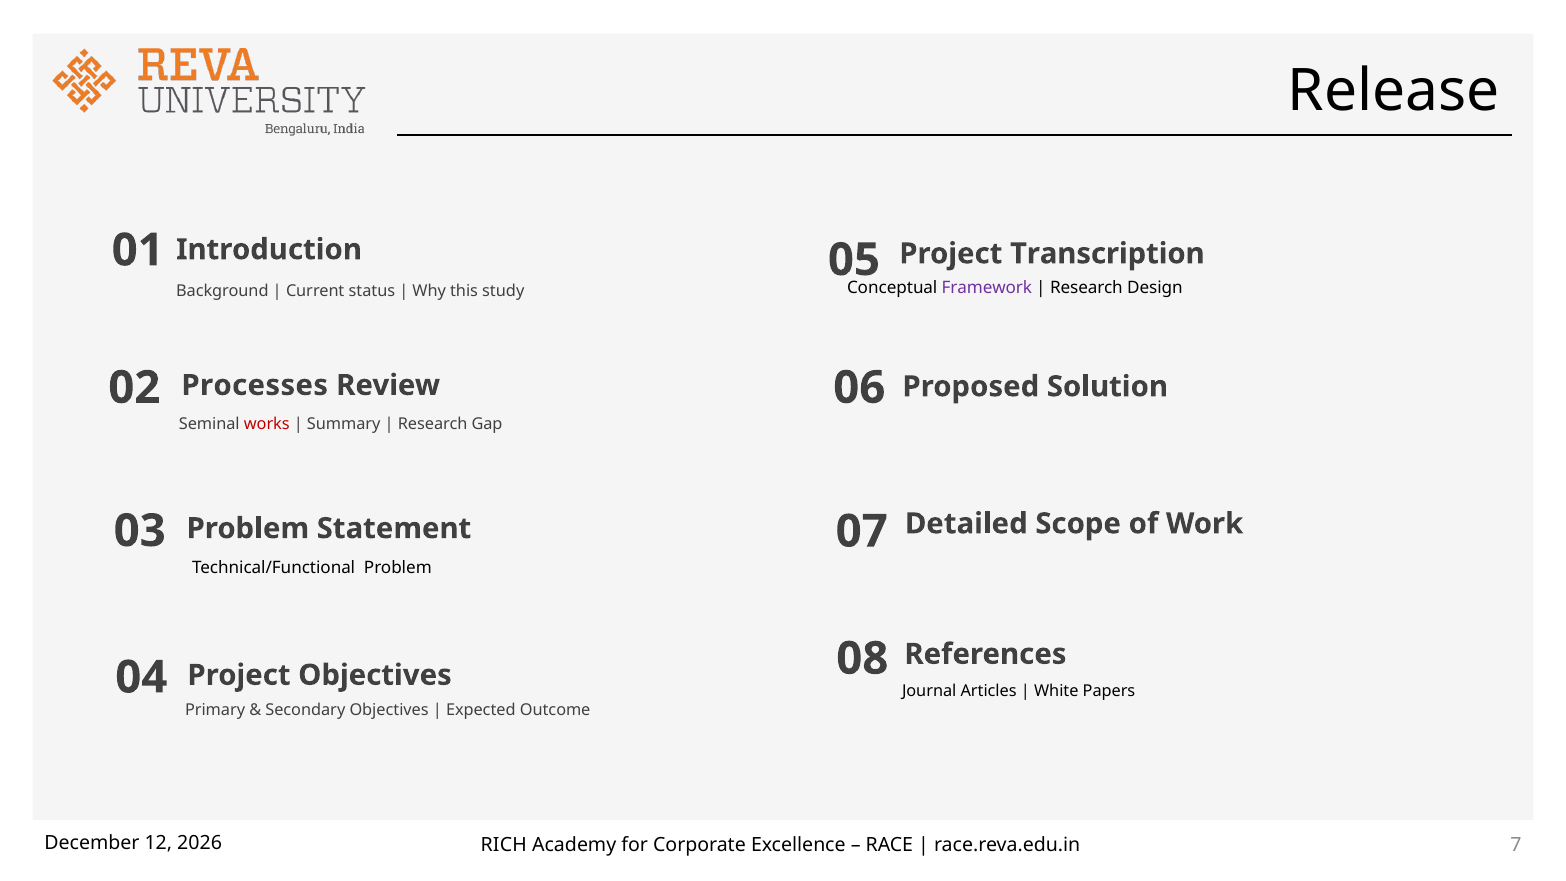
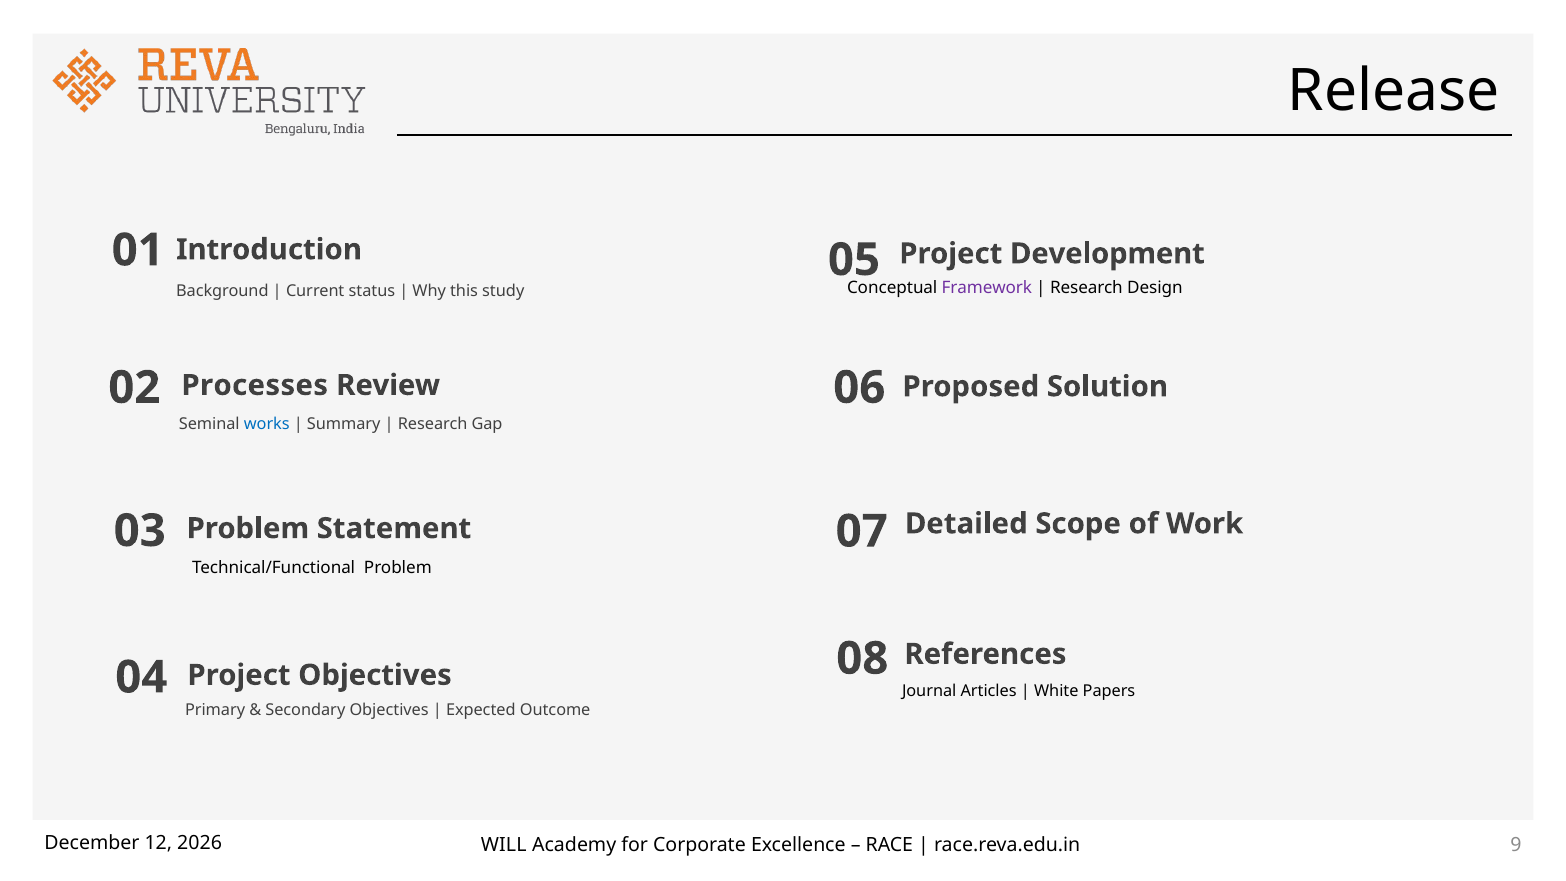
Transcription: Transcription -> Development (1107, 254)
works colour: red -> blue (267, 424)
RICH: RICH -> WILL (504, 845)
7: 7 -> 9 (1516, 845)
